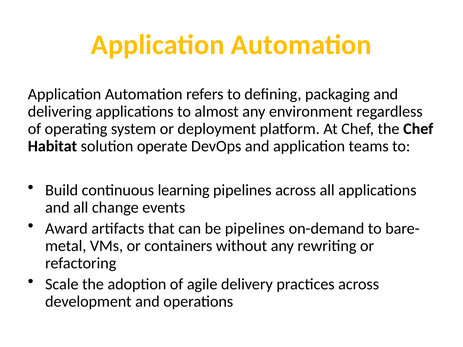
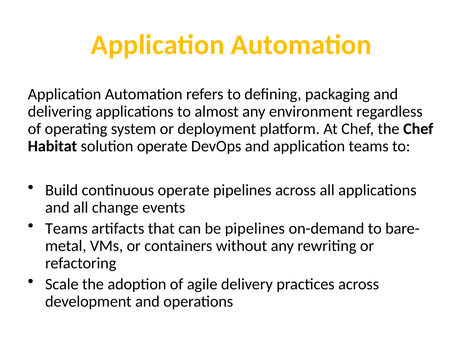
continuous learning: learning -> operate (184, 190)
Award: Award -> Teams (66, 229)
